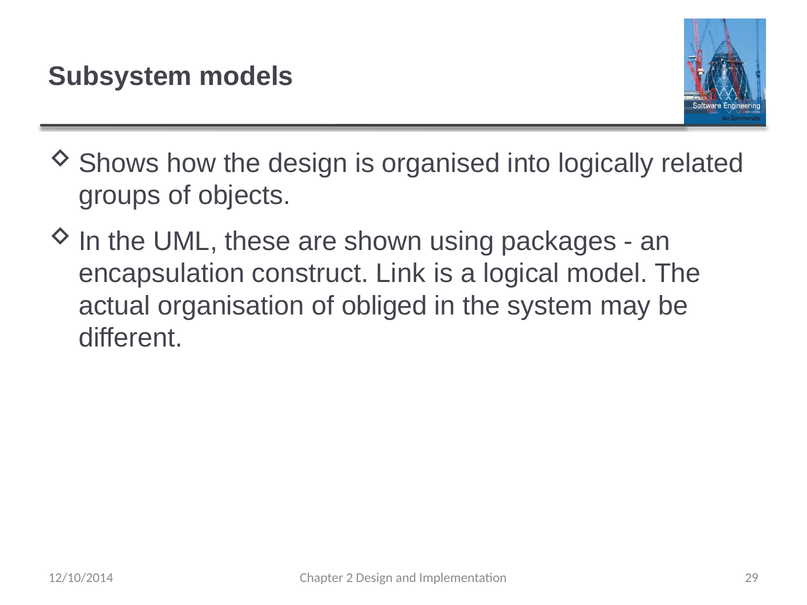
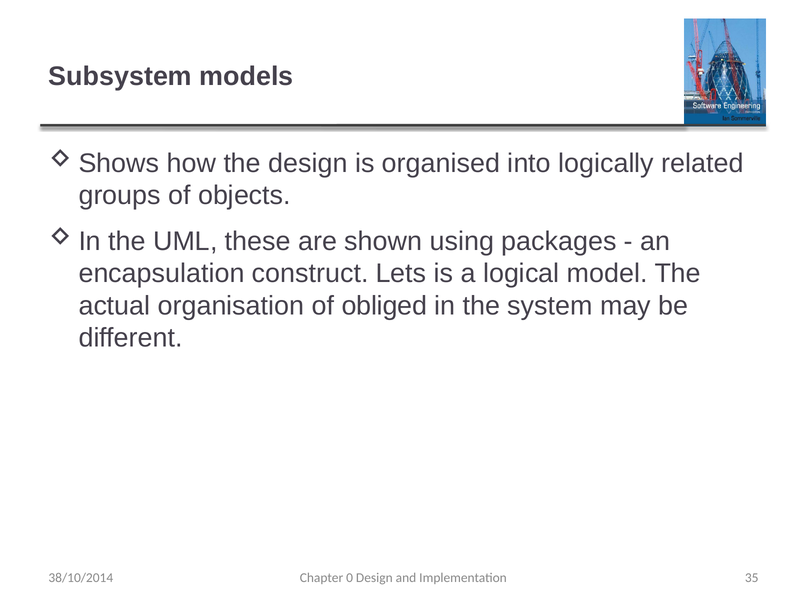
Link: Link -> Lets (401, 274)
2: 2 -> 0 (350, 578)
29: 29 -> 35 (752, 578)
12/10/2014: 12/10/2014 -> 38/10/2014 (81, 578)
